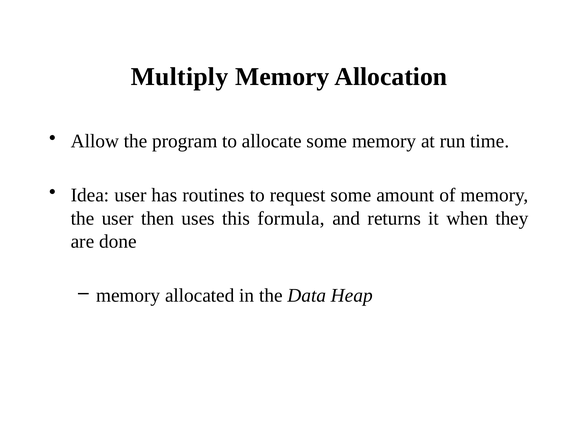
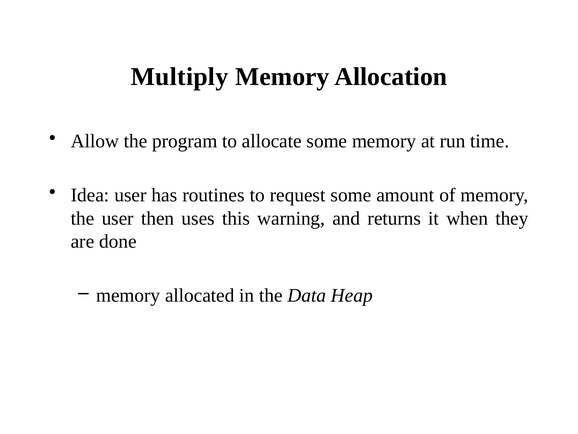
formula: formula -> warning (291, 218)
